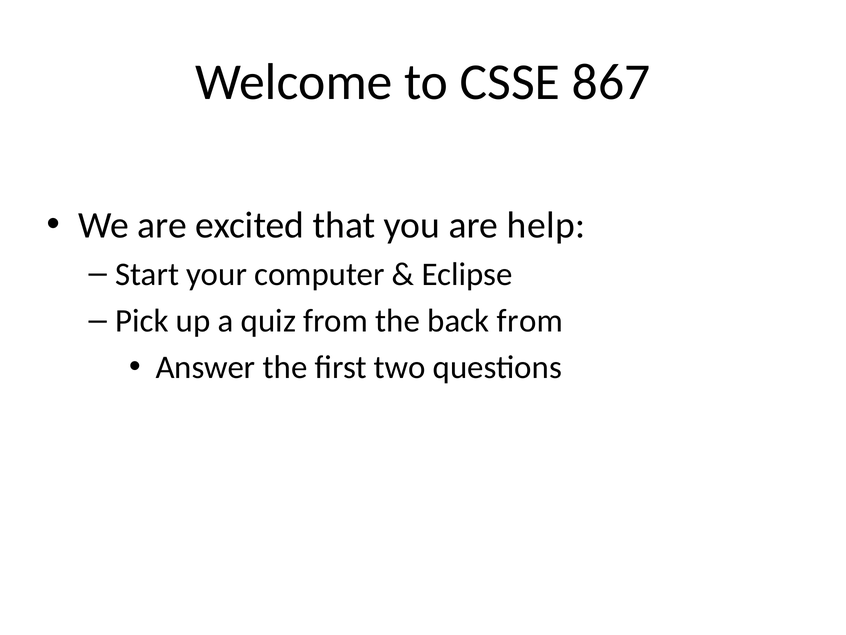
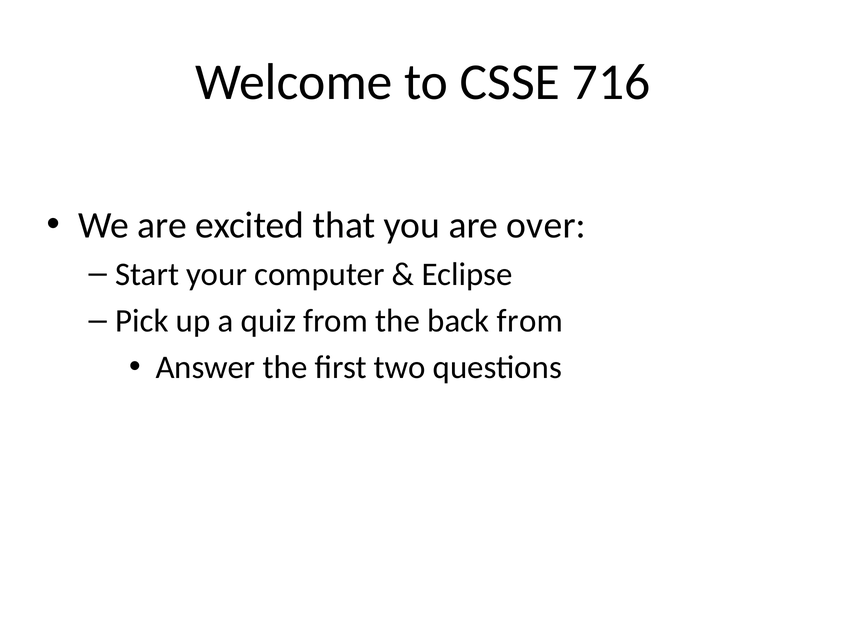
867: 867 -> 716 (611, 82)
help: help -> over (546, 225)
